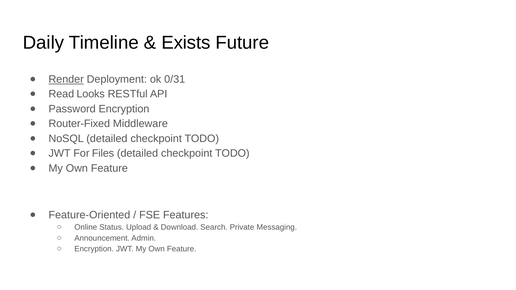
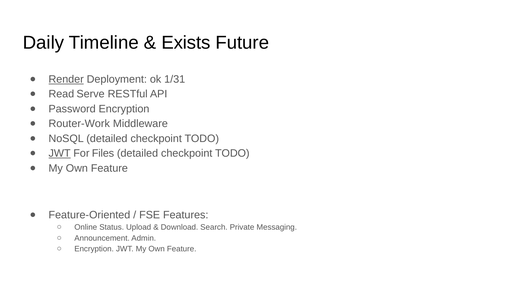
0/31: 0/31 -> 1/31 (175, 79)
Looks: Looks -> Serve (91, 94)
Router-Fixed: Router-Fixed -> Router-Work (79, 124)
JWT underline: none -> present (60, 153)
